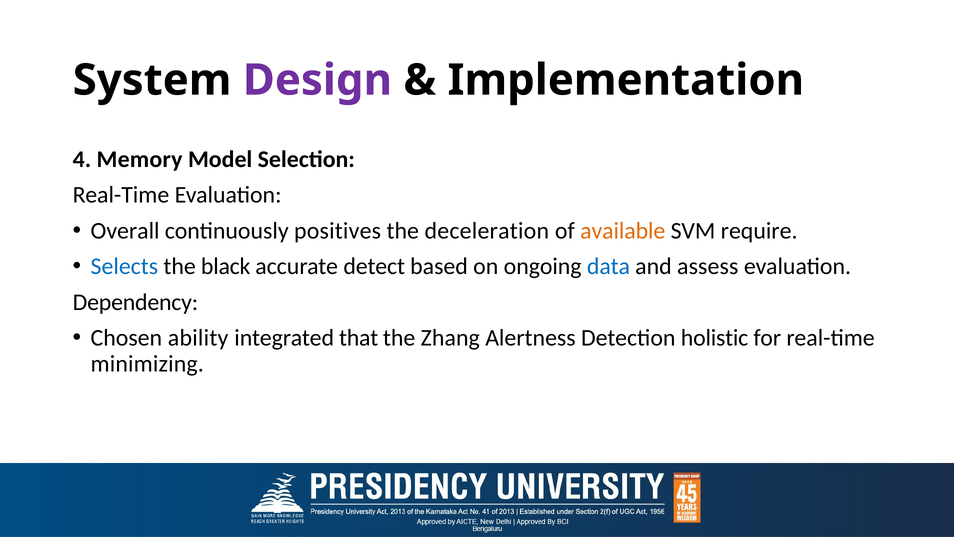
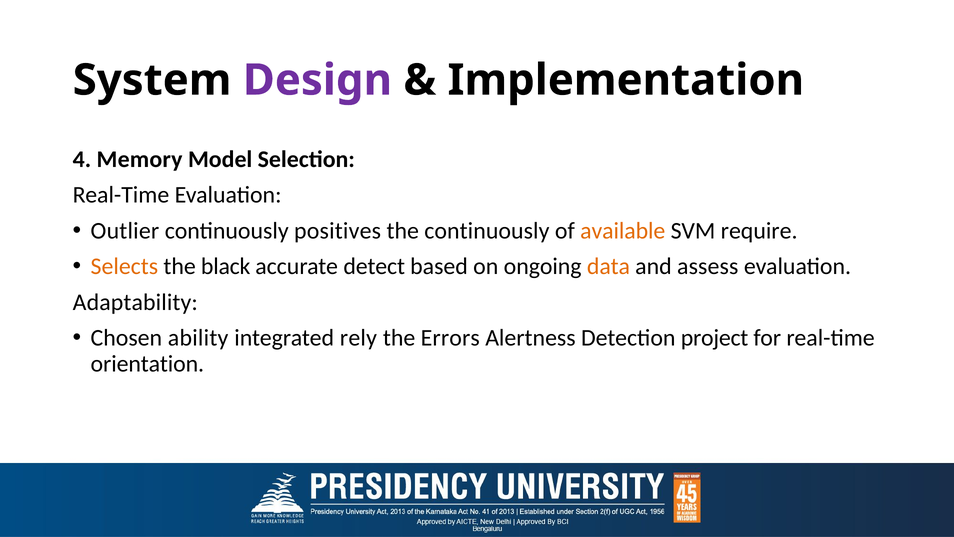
Overall: Overall -> Outlier (125, 231)
the deceleration: deceleration -> continuously (487, 231)
Selects colour: blue -> orange (124, 266)
data colour: blue -> orange (608, 266)
Dependency: Dependency -> Adaptability (135, 302)
that: that -> rely (358, 338)
Zhang: Zhang -> Errors (450, 338)
holistic: holistic -> project (715, 338)
minimizing: minimizing -> orientation (147, 363)
